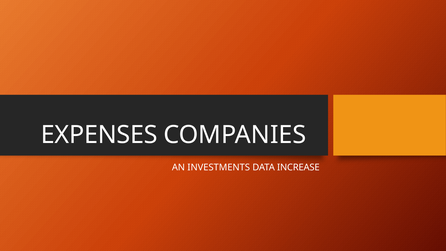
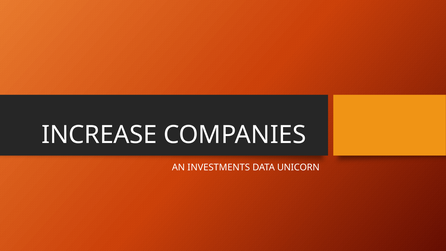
EXPENSES: EXPENSES -> INCREASE (99, 135)
INCREASE: INCREASE -> UNICORN (298, 167)
